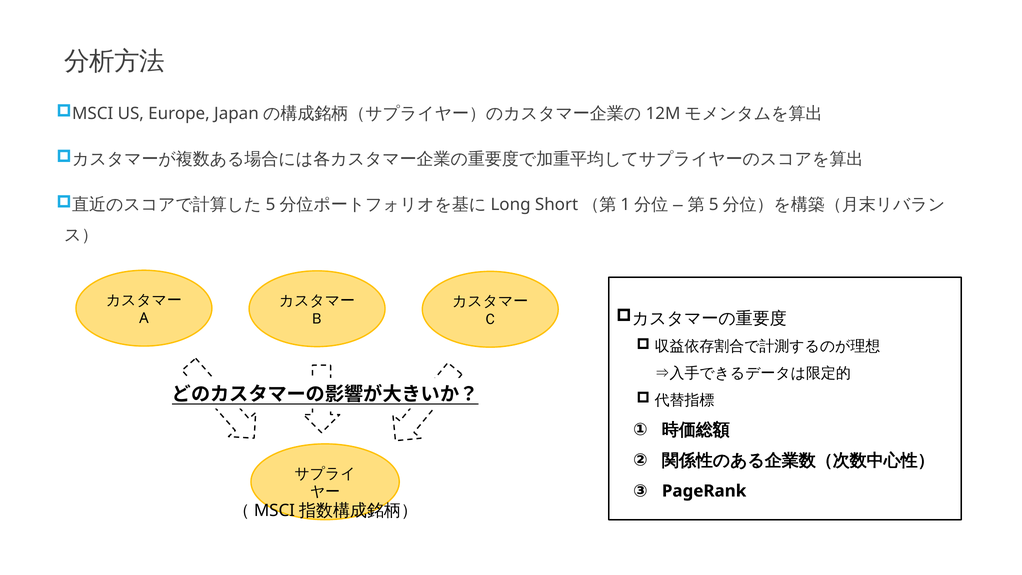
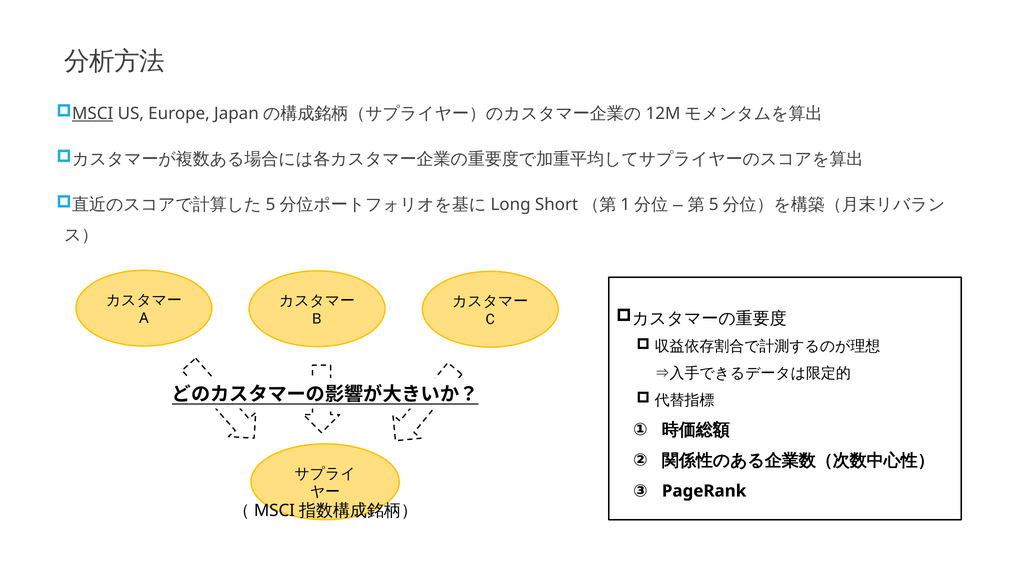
MSCI underline: none -> present (93, 114)
